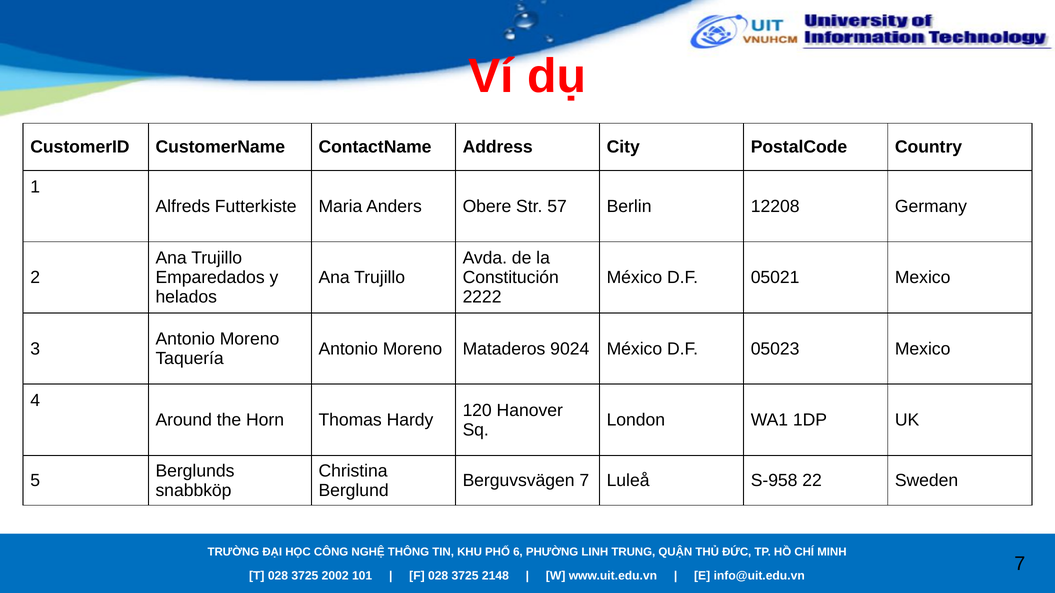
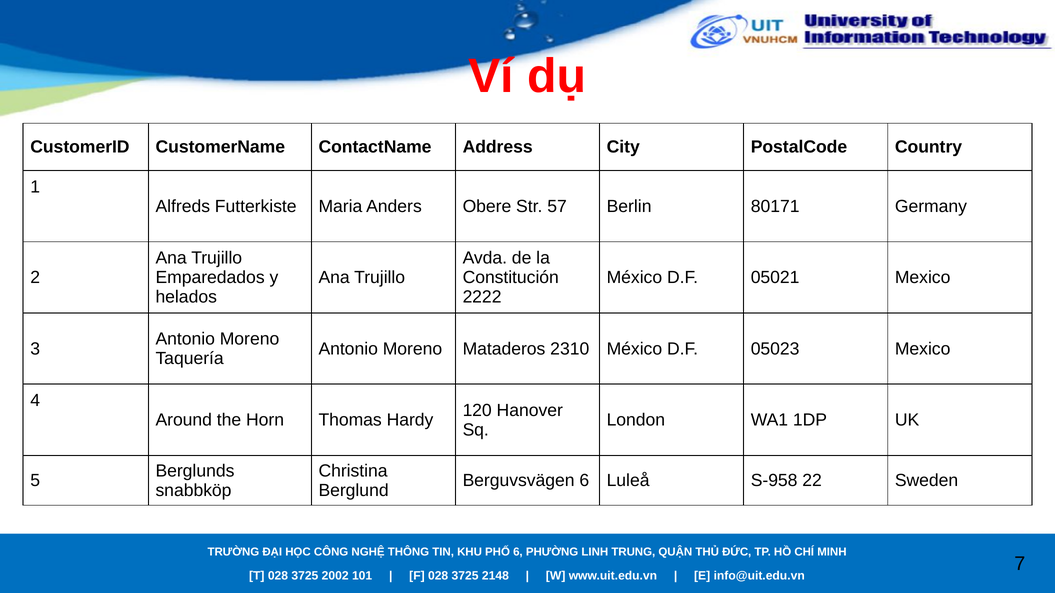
12208: 12208 -> 80171 (775, 207)
9024: 9024 -> 2310 (570, 349)
Berguvsvägen 7: 7 -> 6 (584, 481)
